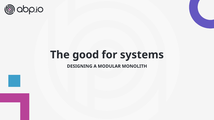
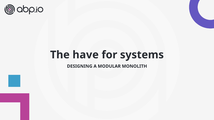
good: good -> have (86, 55)
